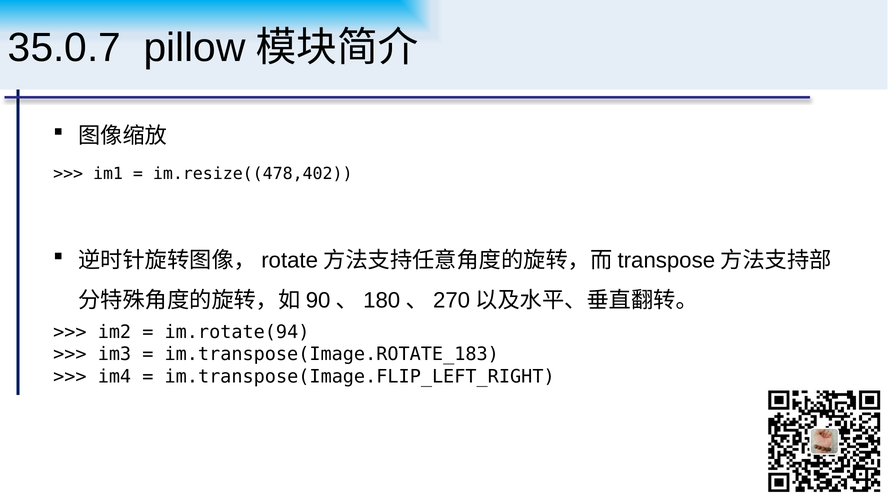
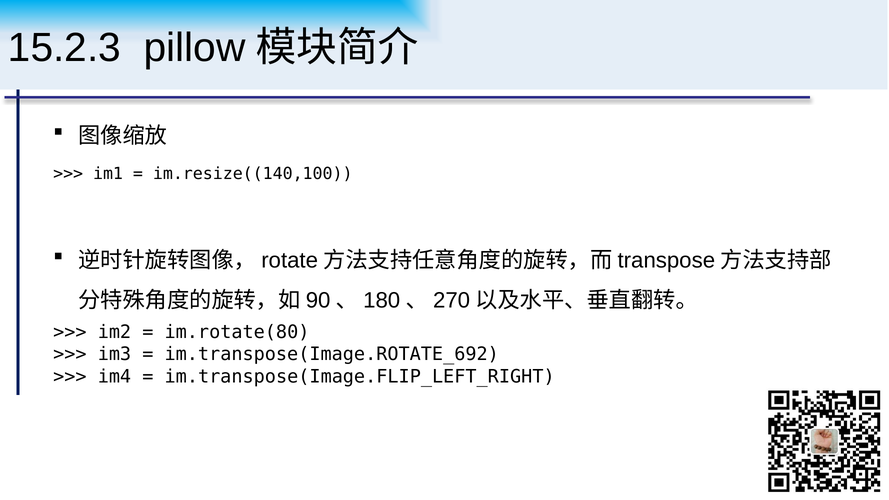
35.0.7: 35.0.7 -> 15.2.3 (64, 48)
im.resize((478,402: im.resize((478,402 -> im.resize((140,100 (253, 174)
im.rotate(94: im.rotate(94 -> im.rotate(80 (237, 332)
im.transpose(Image.ROTATE_183: im.transpose(Image.ROTATE_183 -> im.transpose(Image.ROTATE_692 (332, 354)
